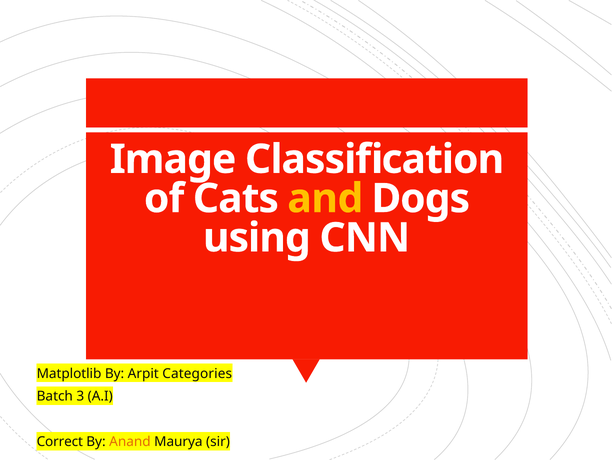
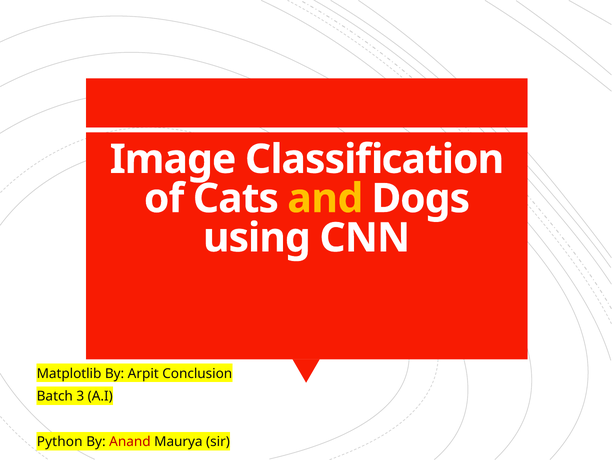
Categories: Categories -> Conclusion (197, 373)
Correct: Correct -> Python (60, 442)
Anand colour: orange -> red (130, 442)
